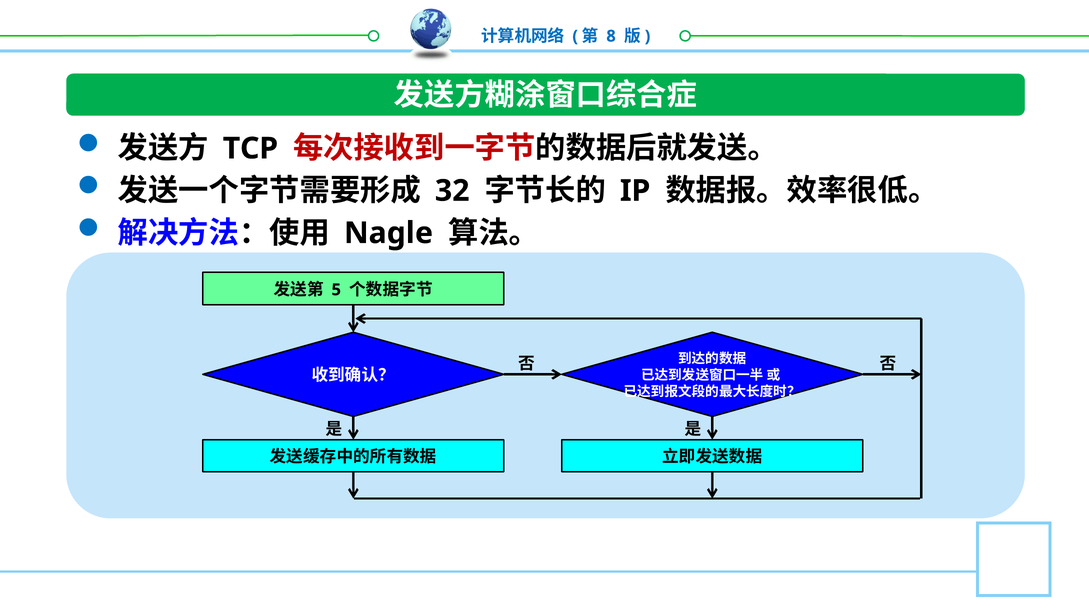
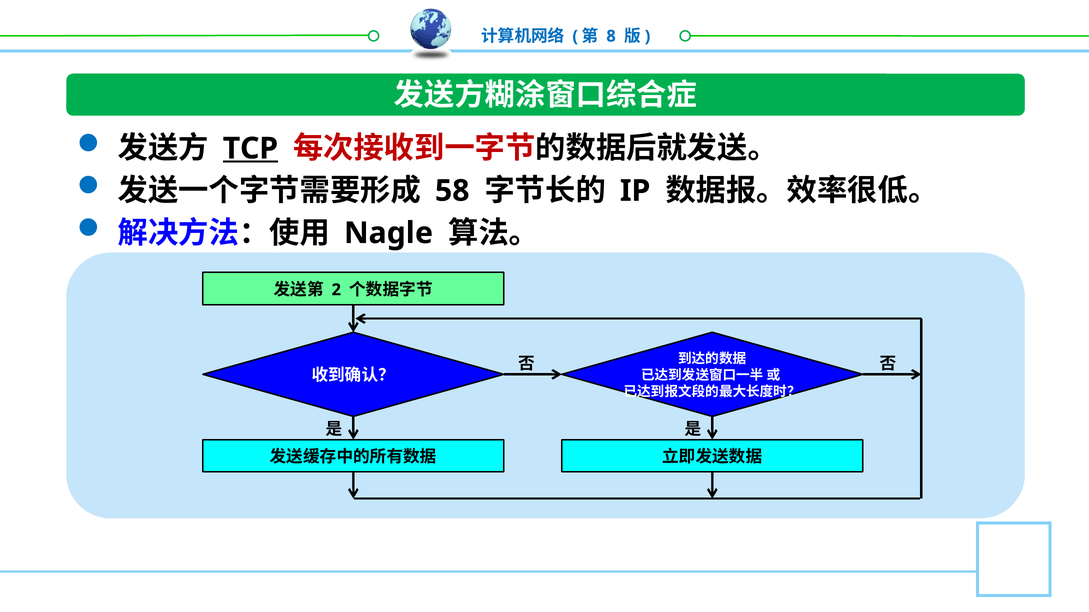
TCP underline: none -> present (250, 149)
32: 32 -> 58 (452, 191)
5: 5 -> 2 (336, 290)
